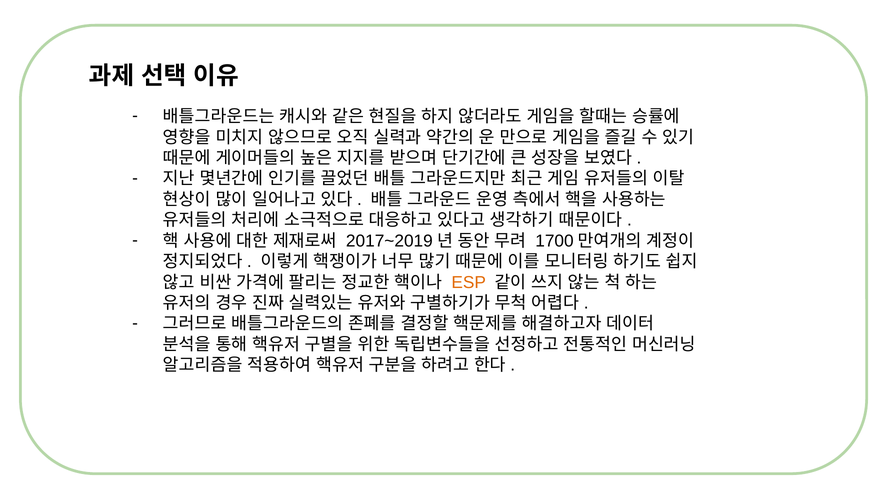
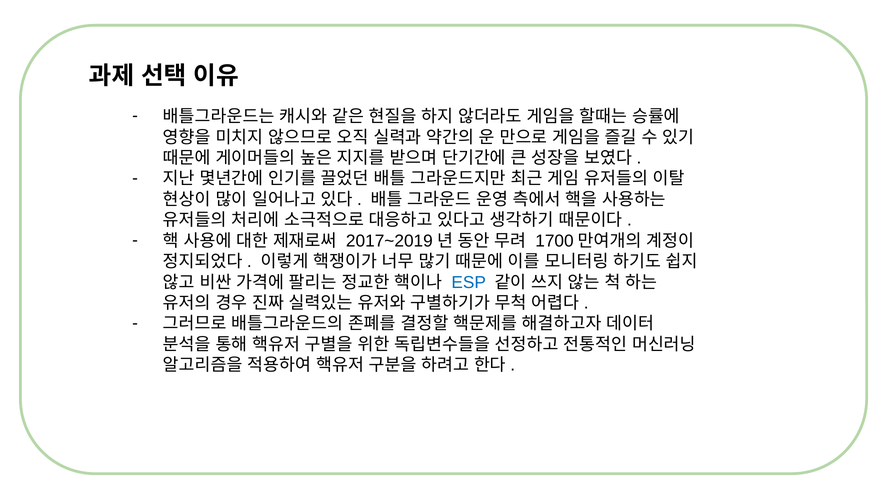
ESP colour: orange -> blue (469, 282)
